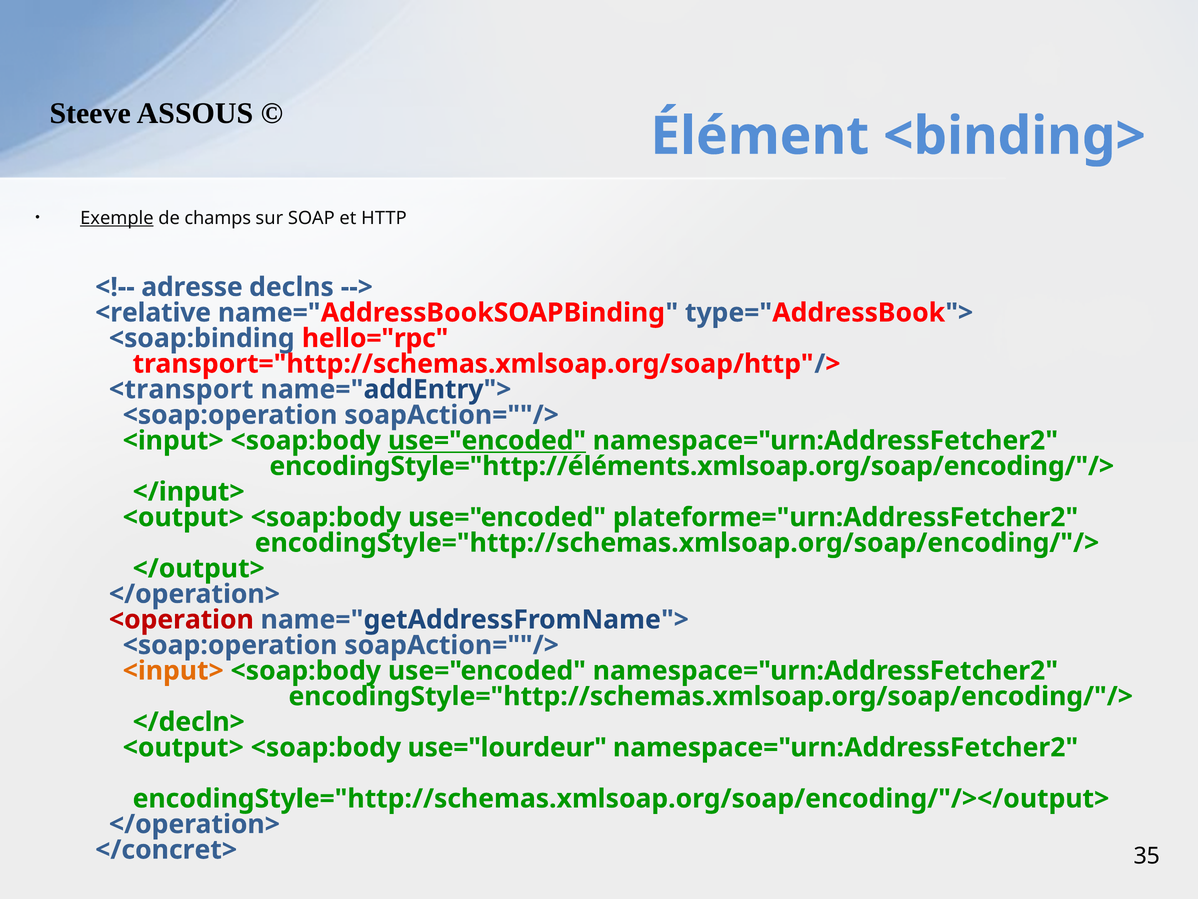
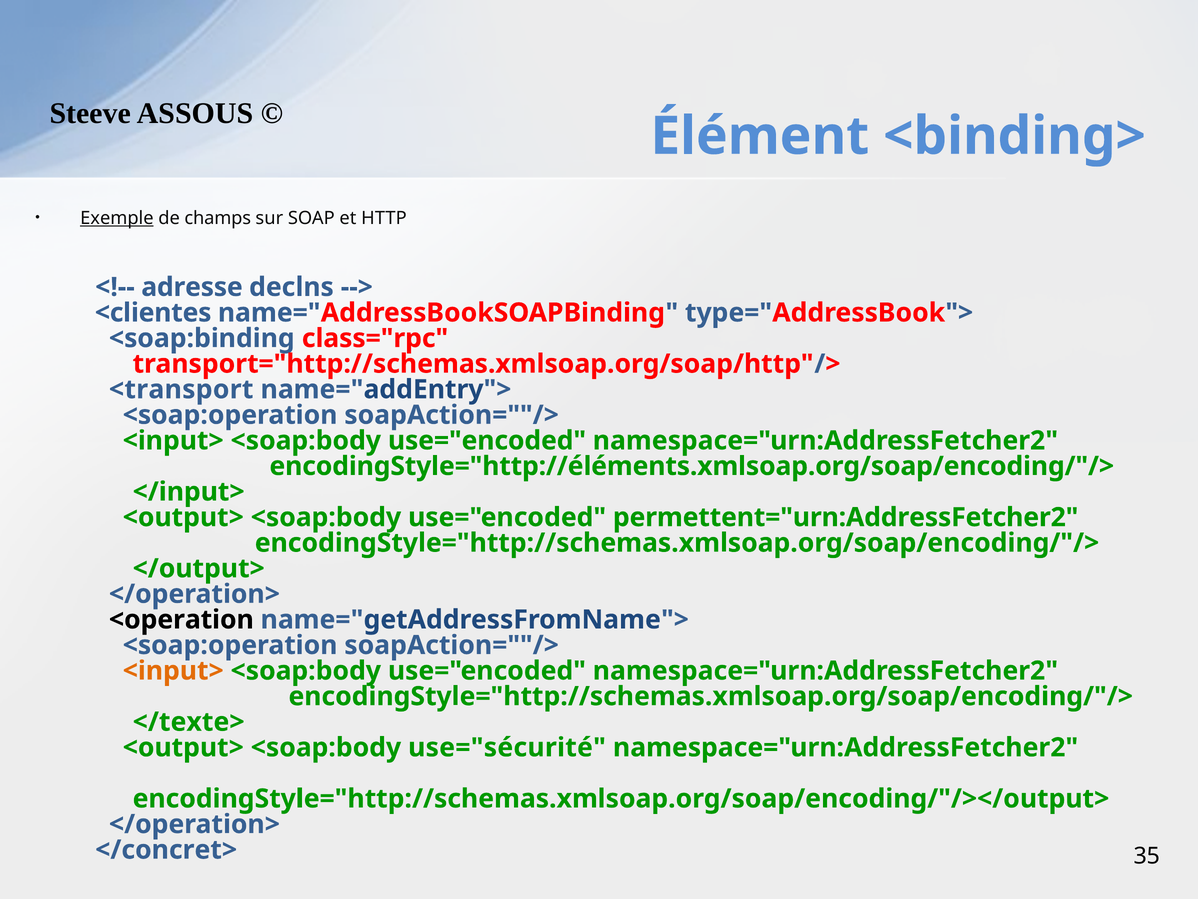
<relative: <relative -> <clientes (153, 313)
hello="rpc: hello="rpc -> class="rpc (375, 338)
use="encoded underline: present -> none (487, 440)
plateforme="urn:AddressFetcher2: plateforme="urn:AddressFetcher2 -> permettent="urn:AddressFetcher2 (846, 517)
<operation colour: red -> black (181, 619)
</decln>: </decln> -> </texte> (189, 722)
use="lourdeur: use="lourdeur -> use="sécurité (507, 747)
